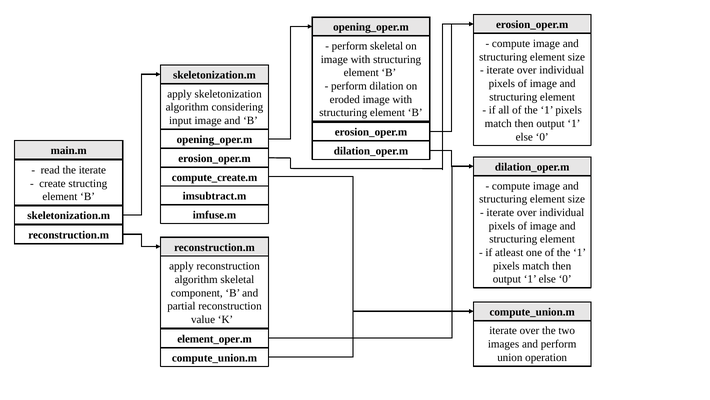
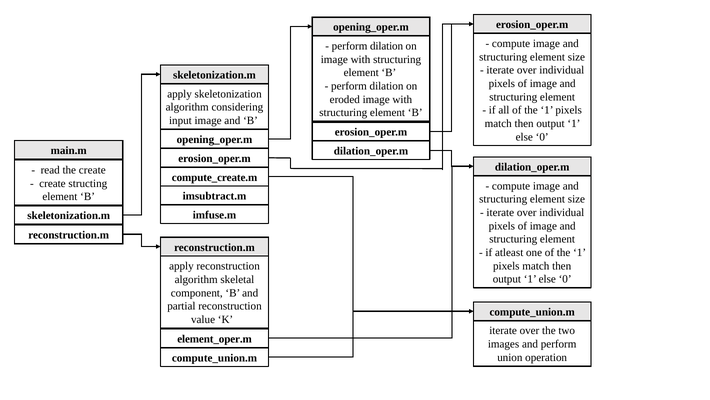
skeletal: skeletal -> dilation (387, 46)
the iterate: iterate -> create (92, 170)
